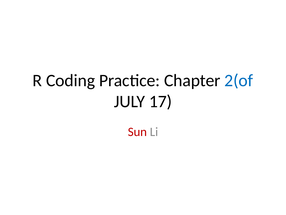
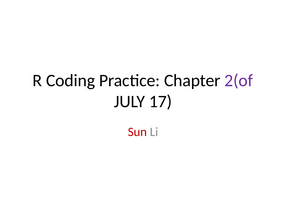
2(of colour: blue -> purple (239, 80)
